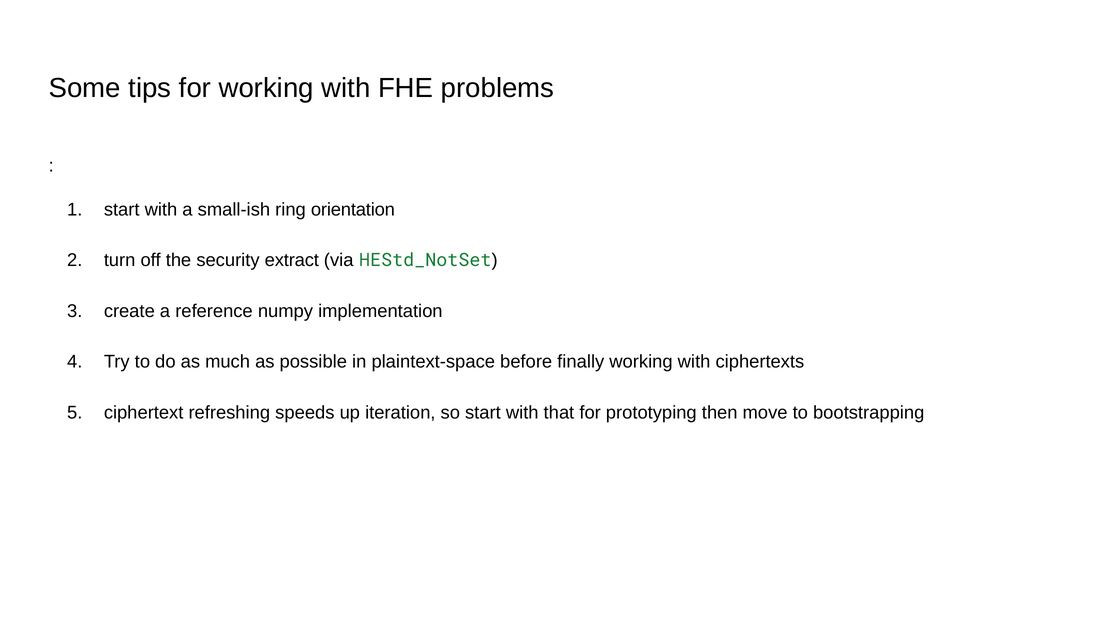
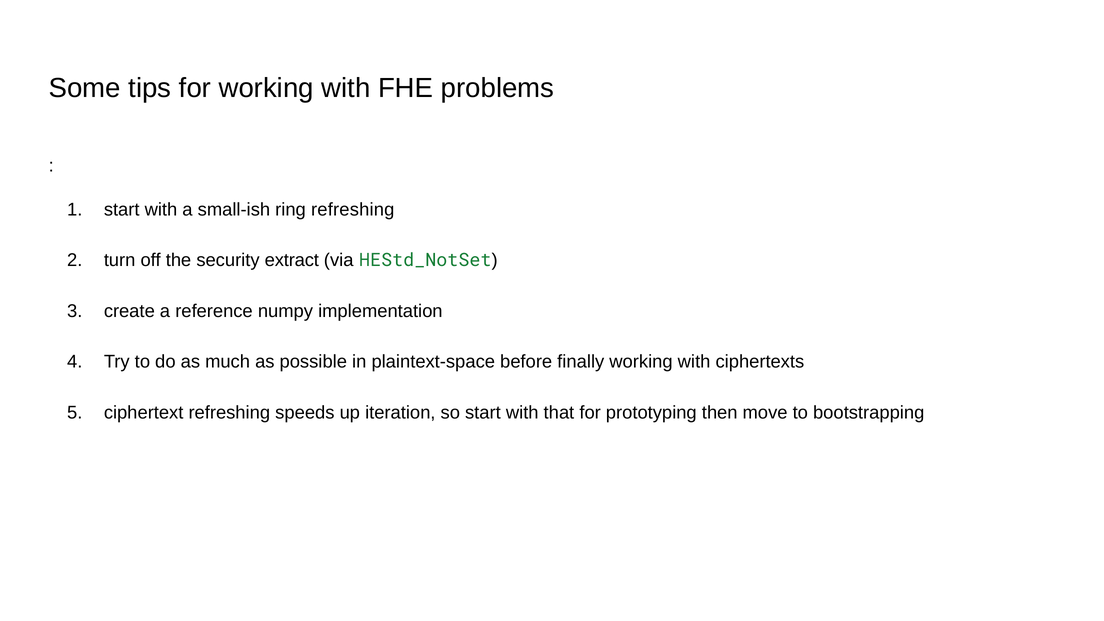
ring orientation: orientation -> refreshing (353, 210)
